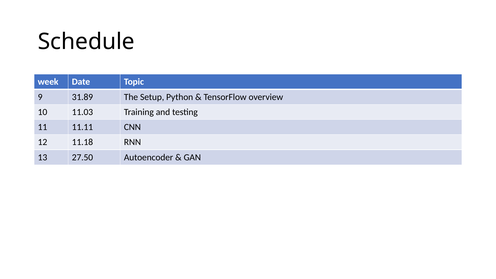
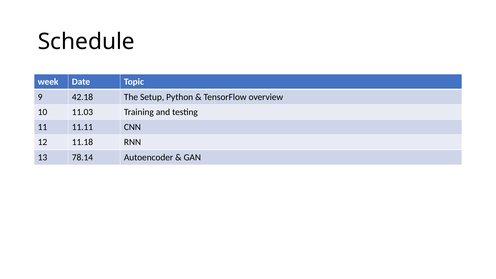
31.89: 31.89 -> 42.18 (82, 97)
27.50: 27.50 -> 78.14 (82, 157)
